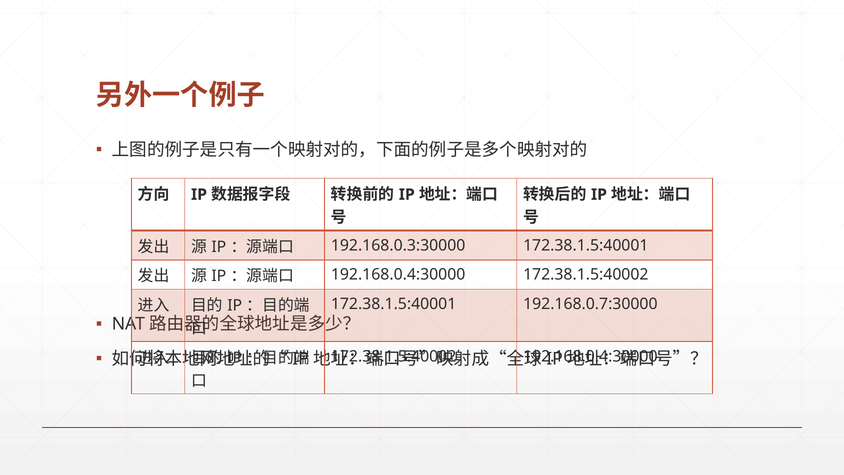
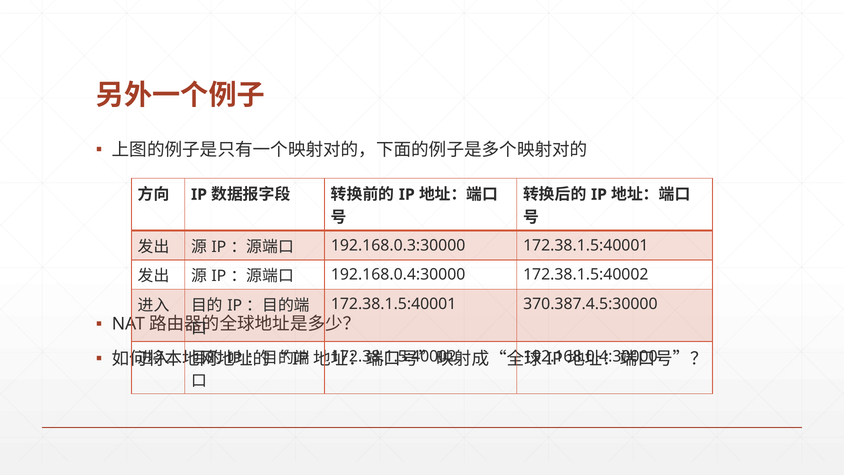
192.168.0.7:30000: 192.168.0.7:30000 -> 370.387.4.5:30000 (590, 304)
